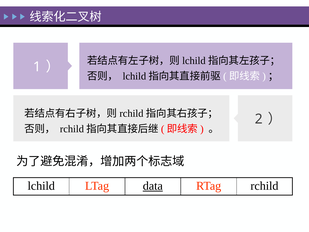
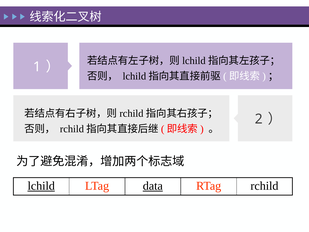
lchild underline: none -> present (41, 186)
